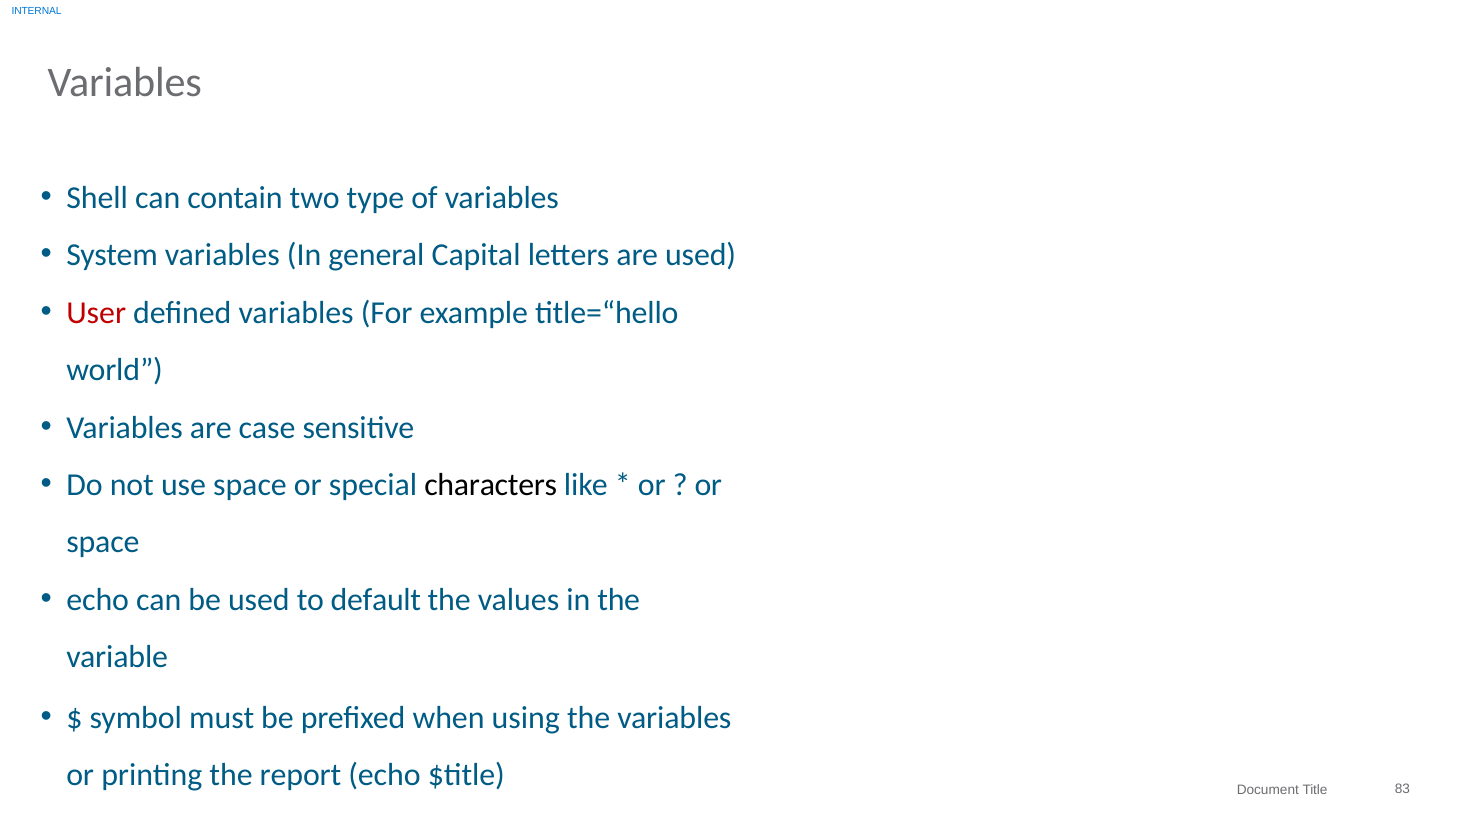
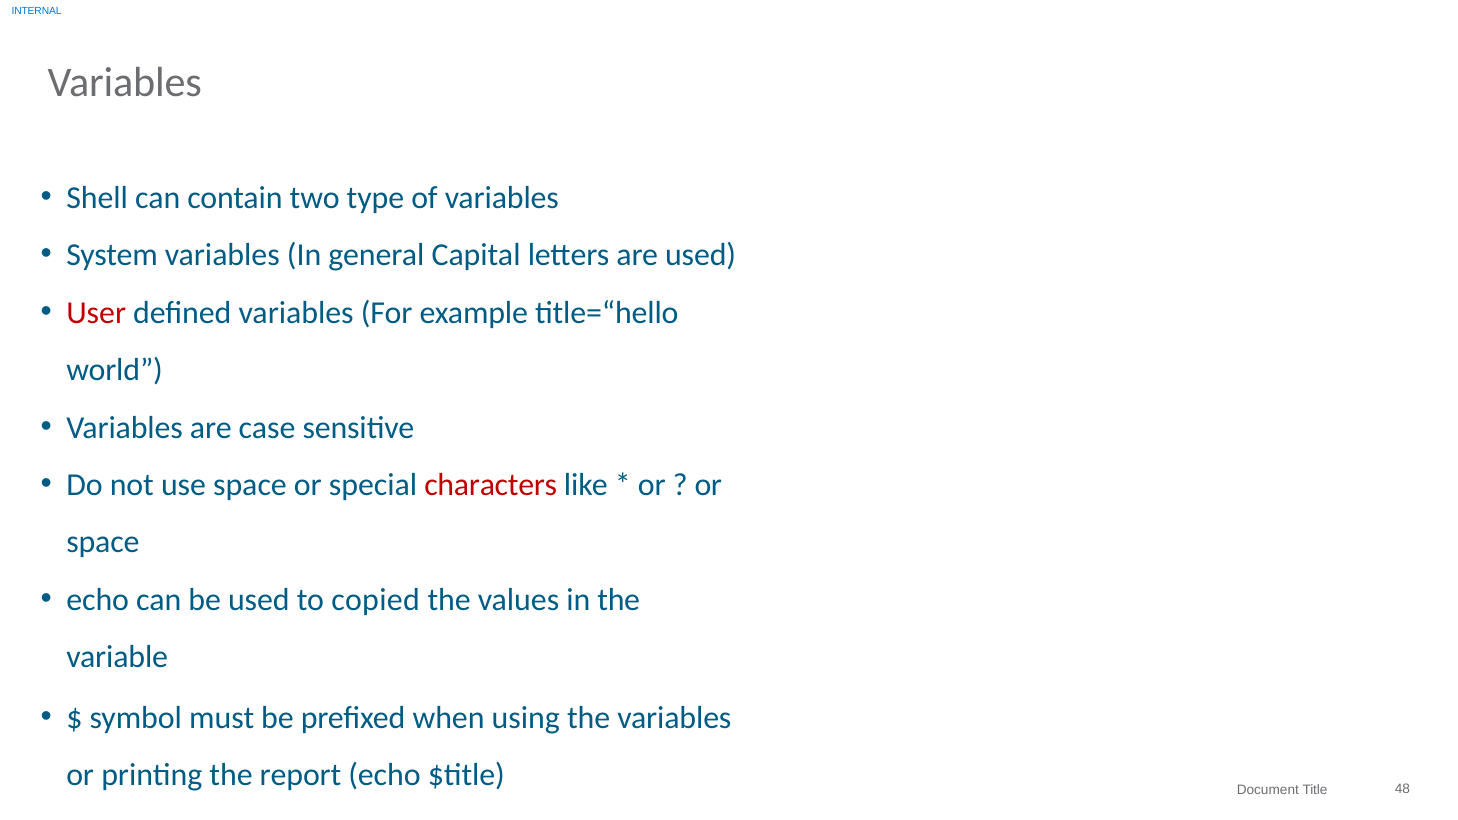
characters colour: black -> red (491, 485)
default: default -> copied (376, 600)
83: 83 -> 48 (1402, 790)
